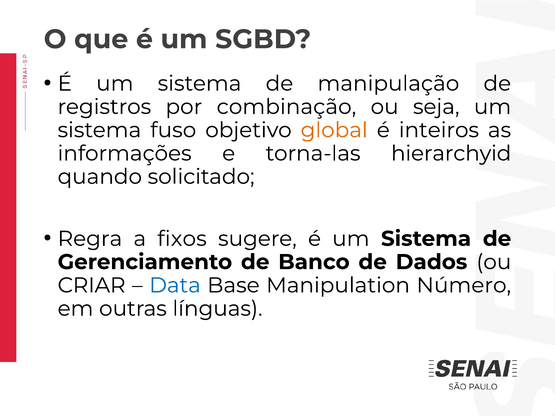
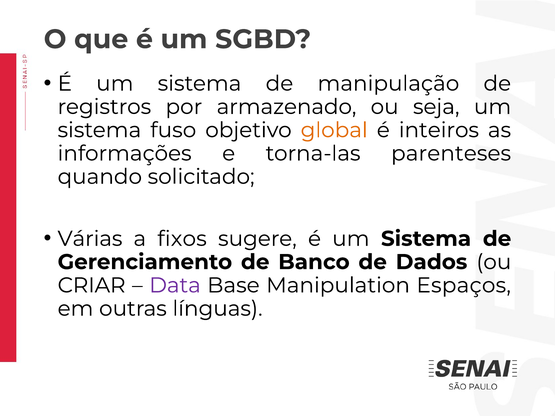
combinação: combinação -> armazenado (287, 107)
hierarchyid: hierarchyid -> parenteses (451, 153)
Regra: Regra -> Várias (90, 239)
Data colour: blue -> purple (175, 285)
Número: Número -> Espaços (464, 285)
